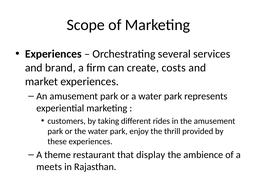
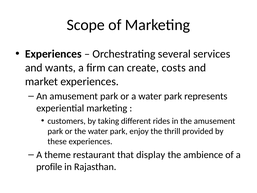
brand: brand -> wants (60, 68)
meets: meets -> profile (49, 167)
